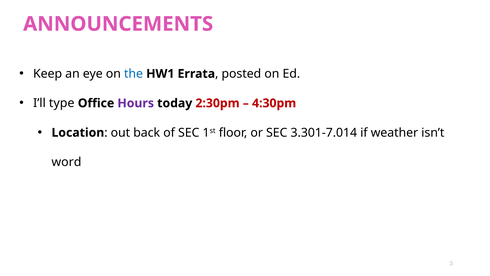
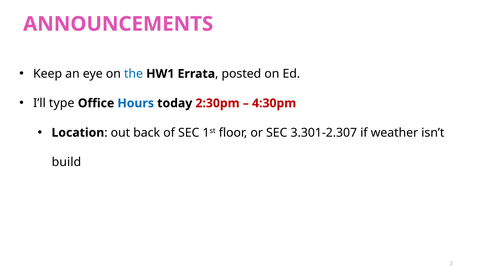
Hours colour: purple -> blue (136, 103)
3.301-7.014: 3.301-7.014 -> 3.301-2.307 (324, 132)
word: word -> build (66, 162)
